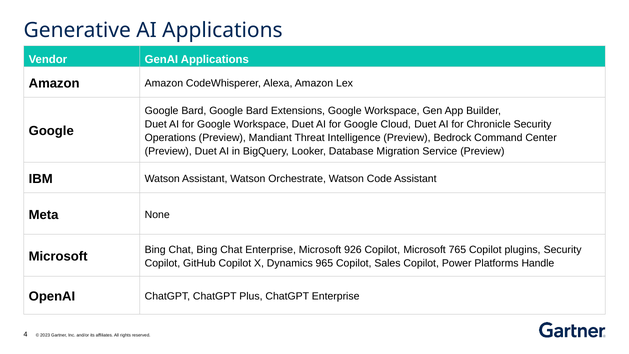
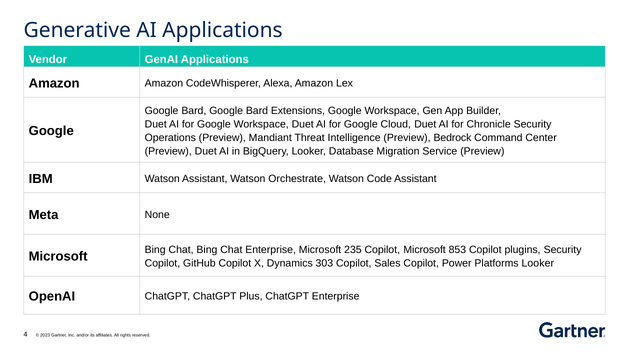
926: 926 -> 235 (353, 250)
765: 765 -> 853 (457, 250)
965: 965 -> 303 (324, 263)
Platforms Handle: Handle -> Looker (538, 263)
